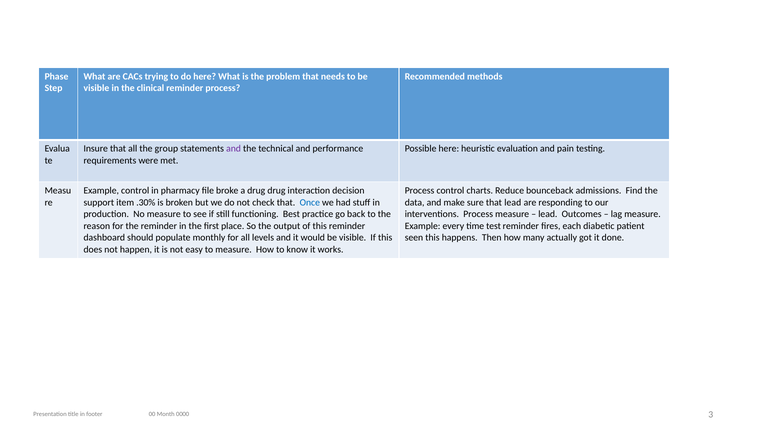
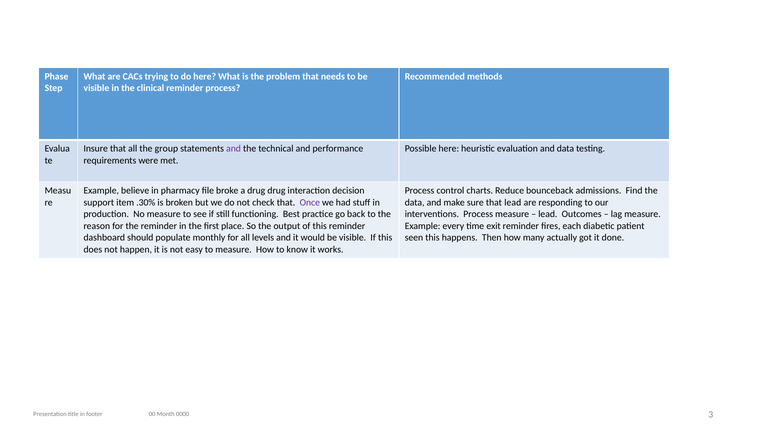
and pain: pain -> data (565, 149)
Example control: control -> believe (135, 191)
Once colour: blue -> purple (310, 203)
test: test -> exit (494, 226)
